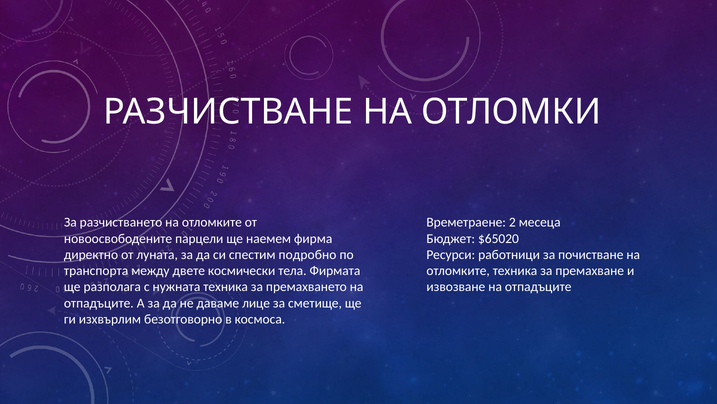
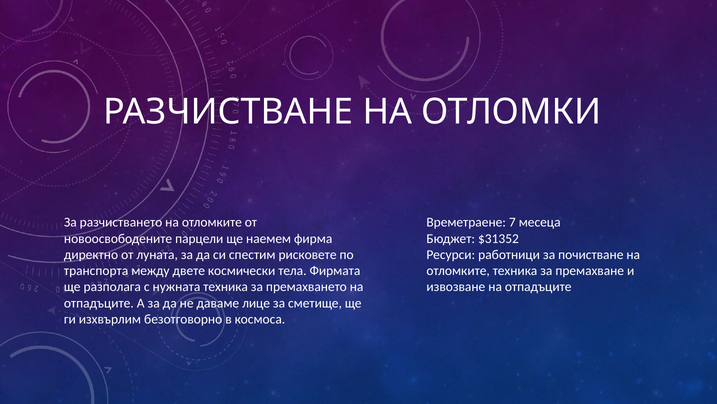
2: 2 -> 7 (512, 222)
$65020: $65020 -> $31352 (498, 238)
подробно: подробно -> рисковете (308, 254)
